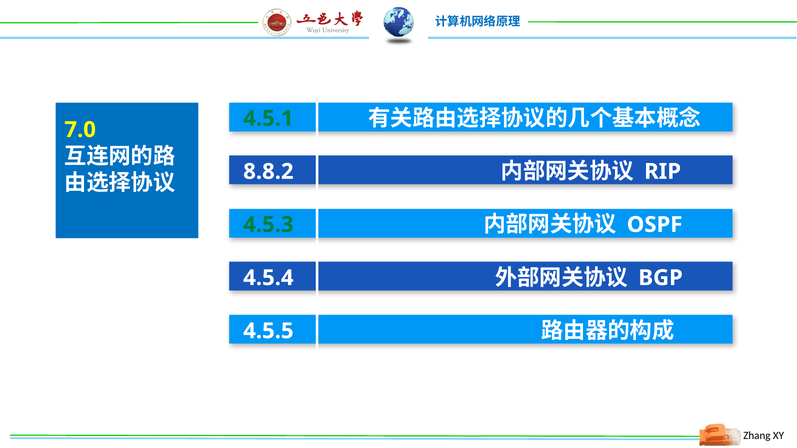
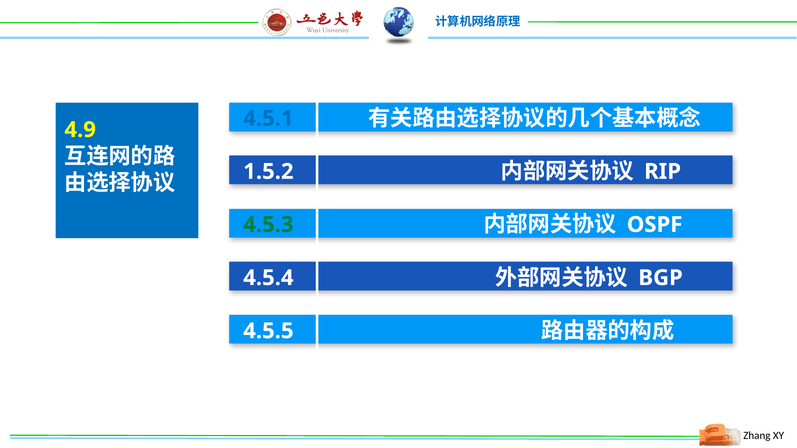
4.5.1 colour: green -> blue (268, 119)
7.0: 7.0 -> 4.9 (80, 130)
8.8.2: 8.8.2 -> 1.5.2 (268, 172)
